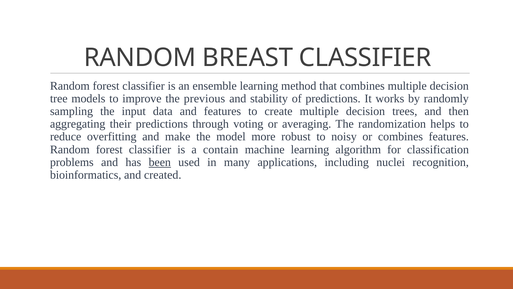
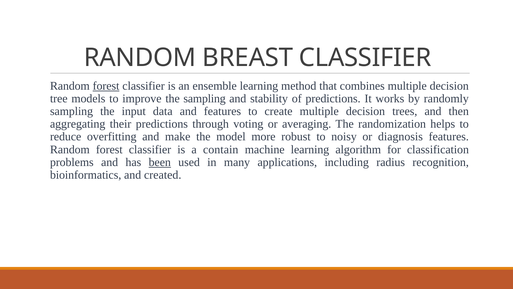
forest underline: none -> present (106, 86)
the previous: previous -> sampling (205, 99)
or combines: combines -> diagnosis (400, 137)
nuclei: nuclei -> radius (391, 162)
